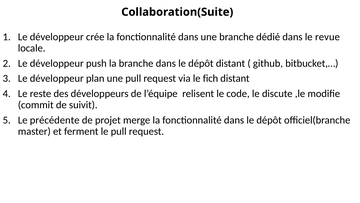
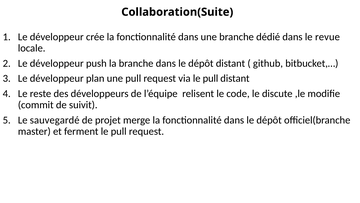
via le fich: fich -> pull (210, 78)
précédente: précédente -> sauvegardé (55, 120)
